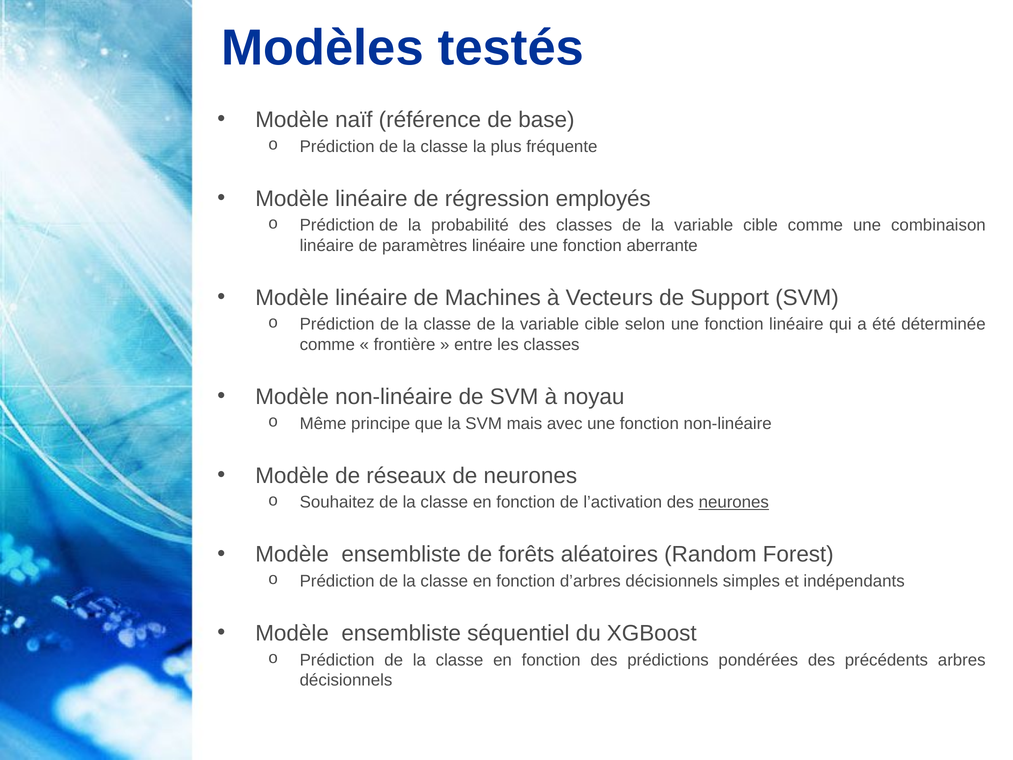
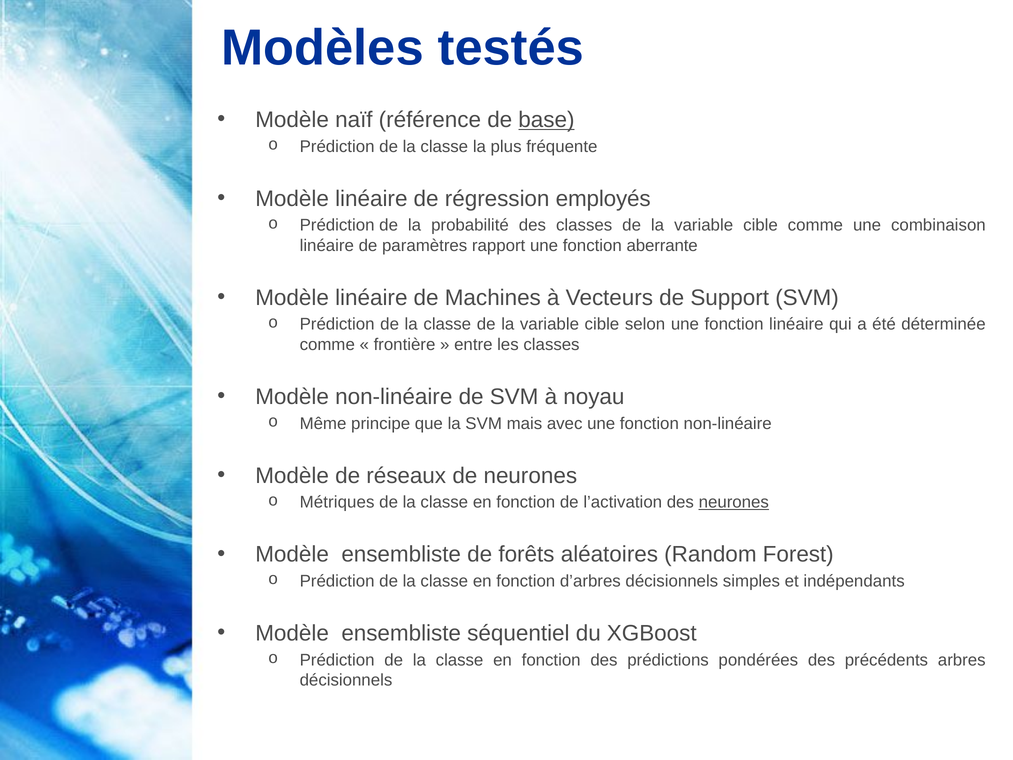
base underline: none -> present (546, 120)
paramètres linéaire: linéaire -> rapport (499, 245)
Souhaitez: Souhaitez -> Métriques (337, 502)
